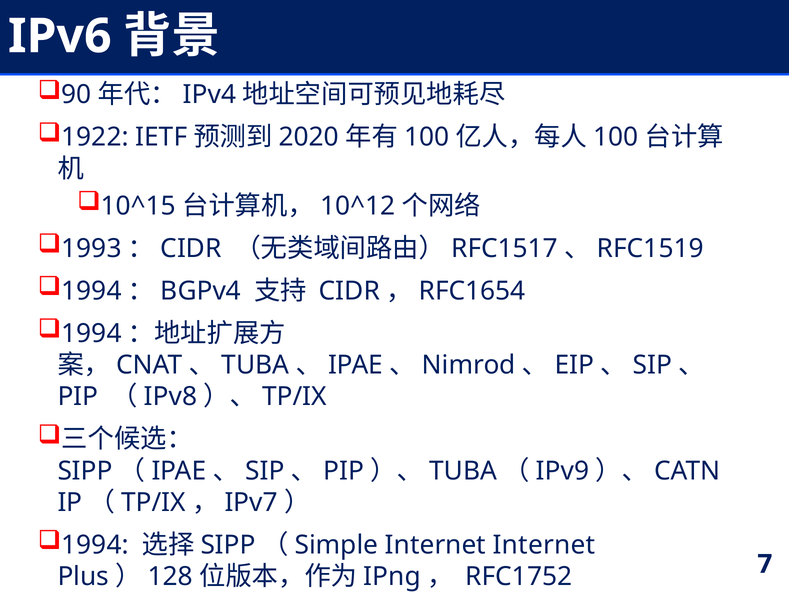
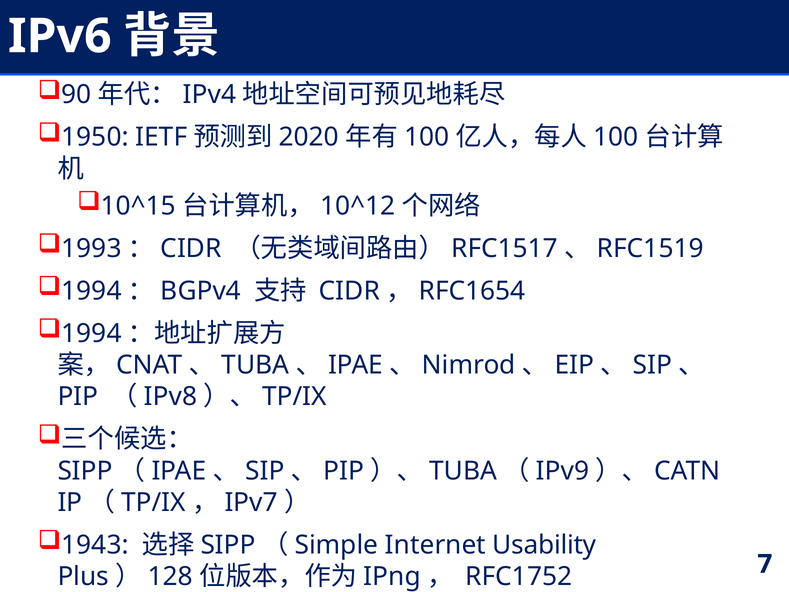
1922: 1922 -> 1950 (95, 137)
1994: 1994 -> 1943 (95, 545)
Internet Internet: Internet -> Usability (544, 545)
